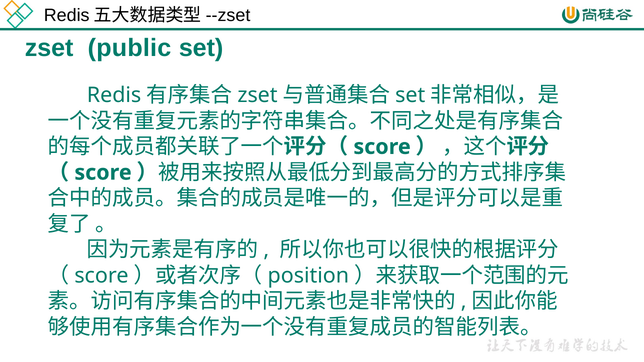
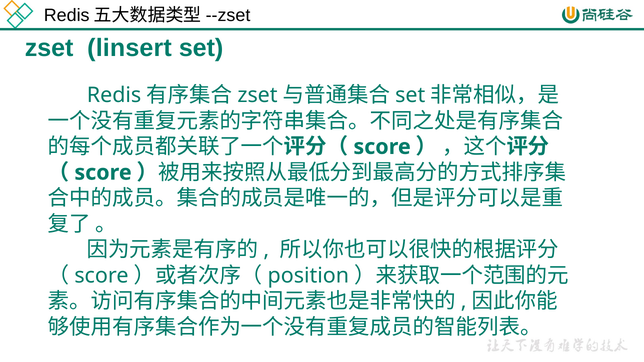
public: public -> linsert (130, 48)
